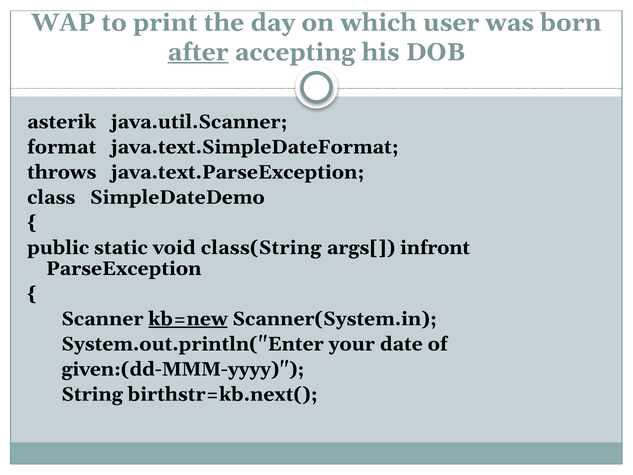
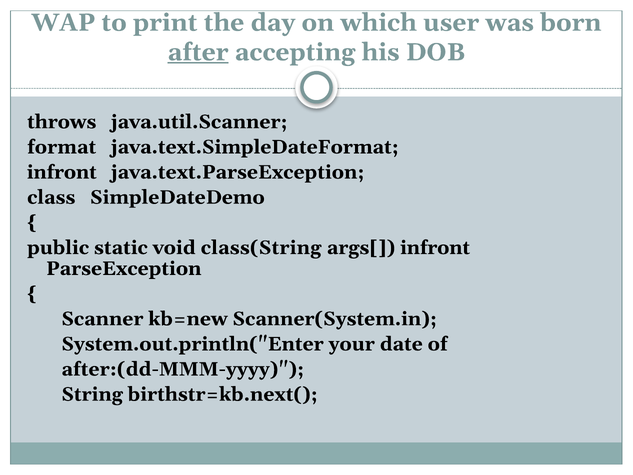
asterik: asterik -> throws (62, 122)
throws: throws -> infront (62, 172)
kb=new underline: present -> none (188, 319)
given:(dd-MMM-yyyy: given:(dd-MMM-yyyy -> after:(dd-MMM-yyyy (183, 369)
